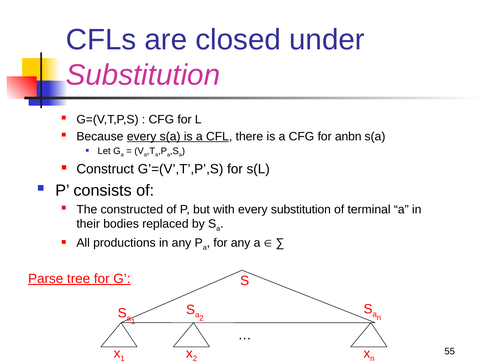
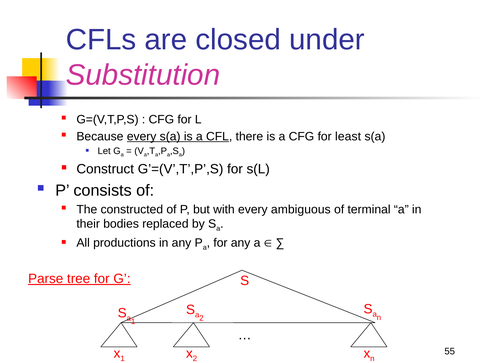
anbn: anbn -> least (348, 136)
every substitution: substitution -> ambiguous (301, 209)
